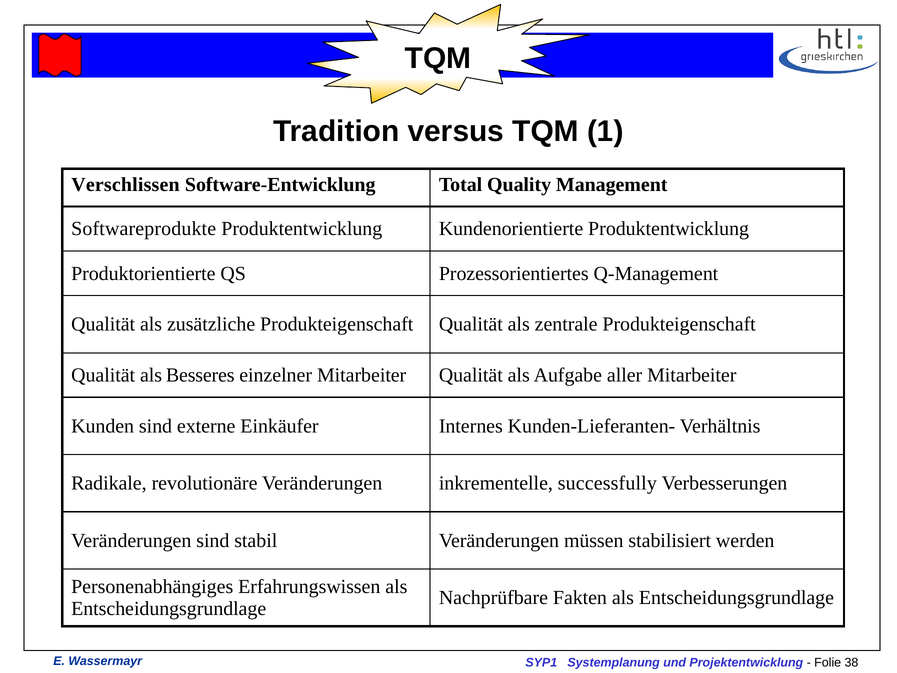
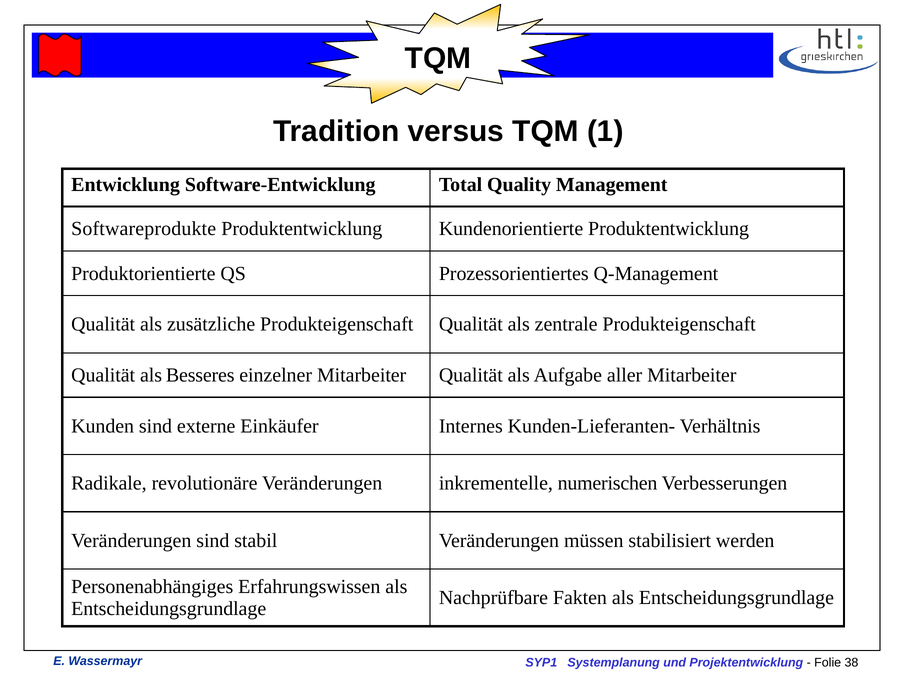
Verschlissen: Verschlissen -> Entwicklung (126, 184)
successfully: successfully -> numerischen (608, 483)
